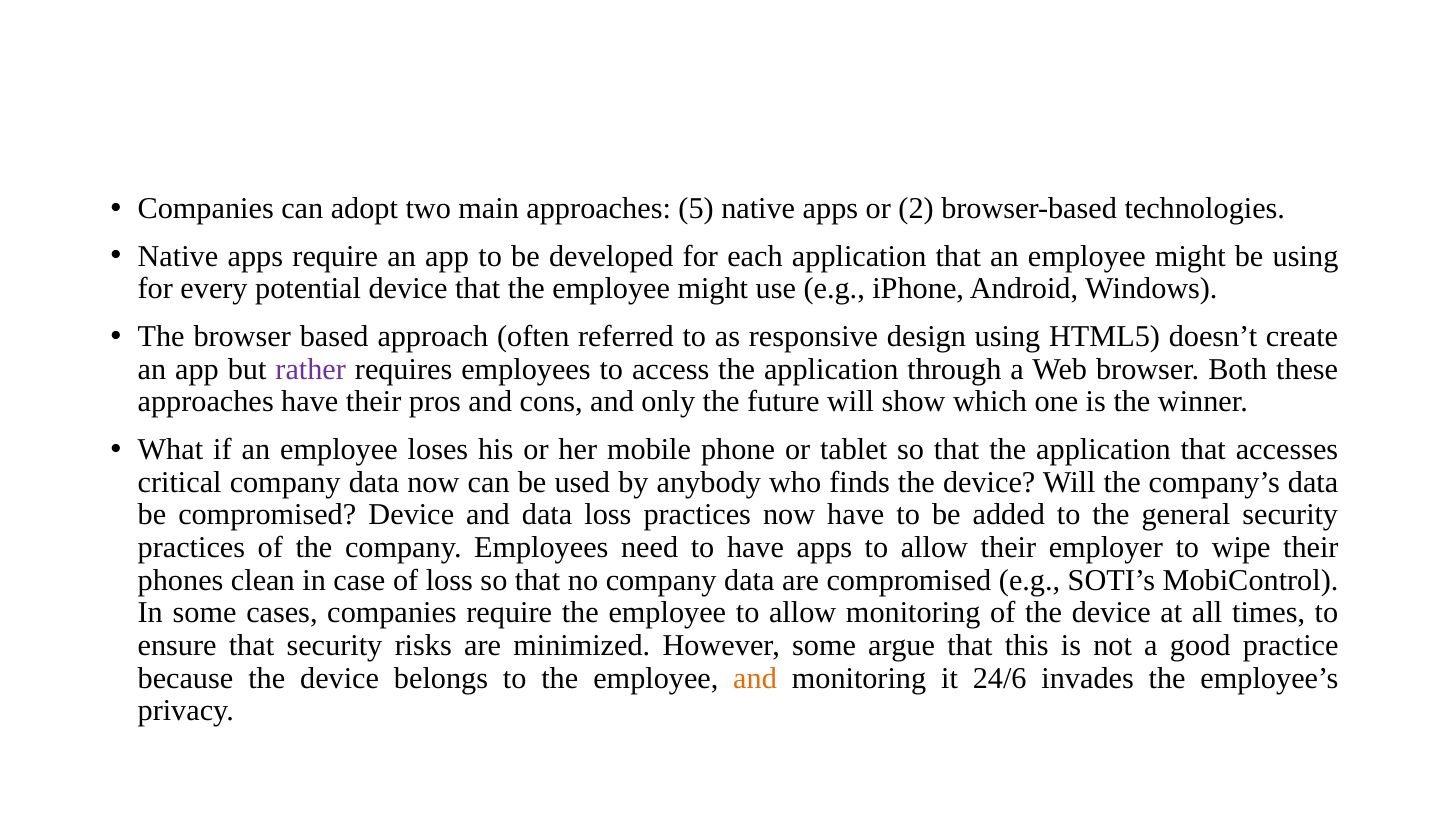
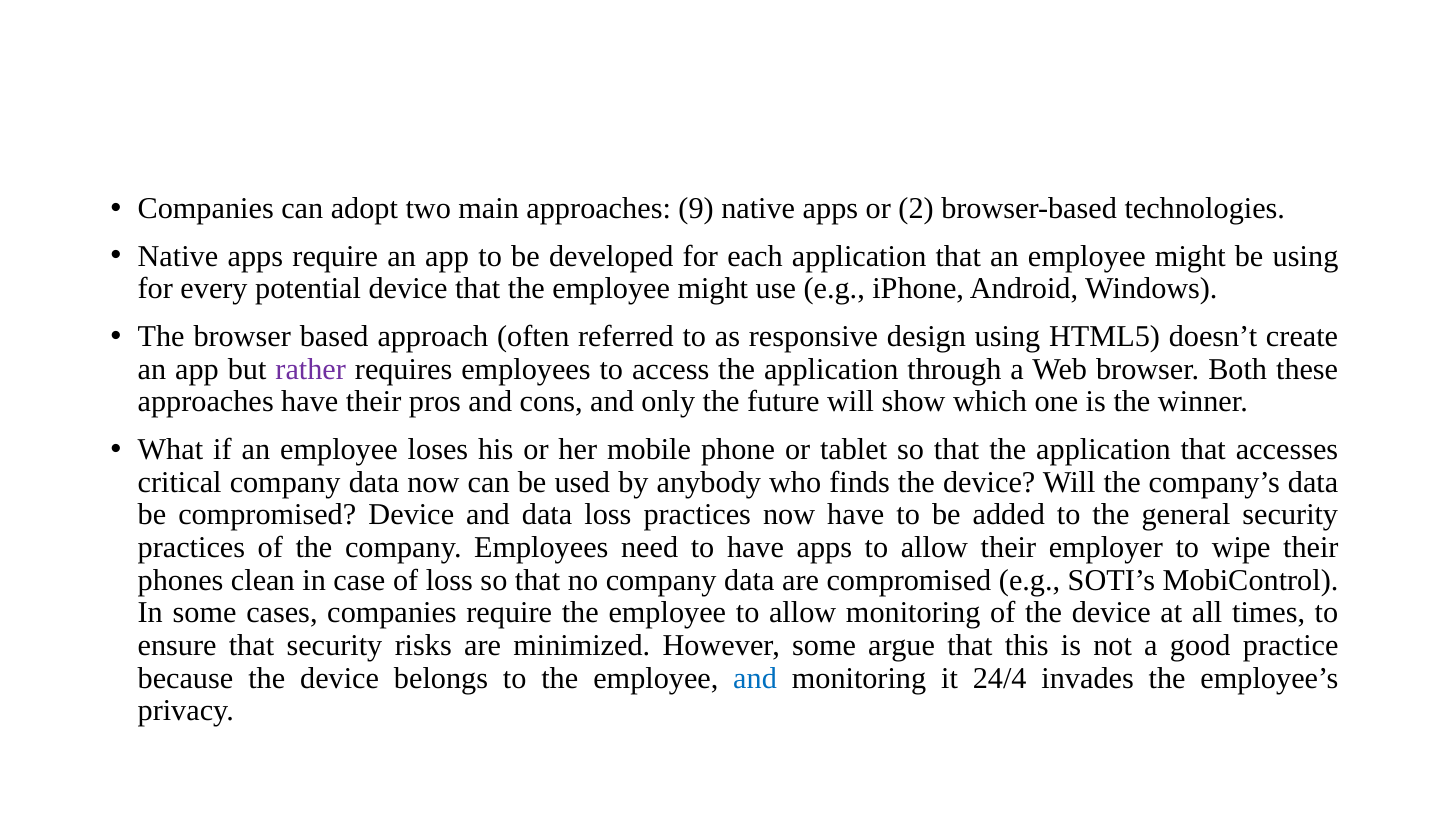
5: 5 -> 9 (696, 208)
and colour: orange -> blue (755, 678)
24/6: 24/6 -> 24/4 (1000, 678)
